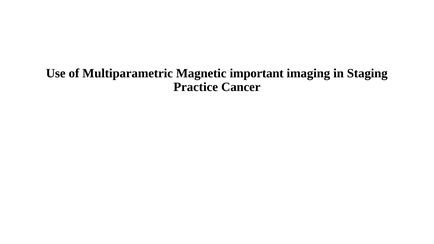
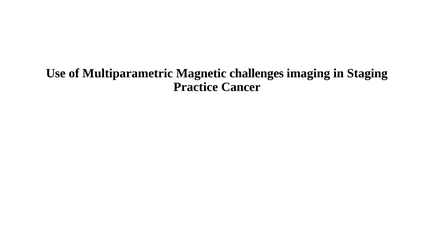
important: important -> challenges (257, 73)
